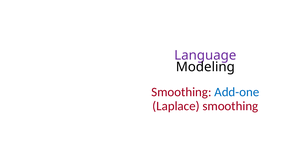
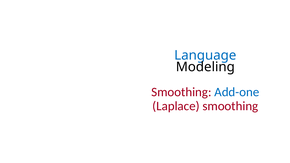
Language colour: purple -> blue (205, 55)
